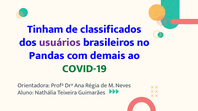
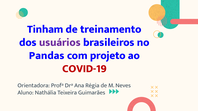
classificados: classificados -> treinamento (111, 29)
demais: demais -> projeto (108, 56)
COVID-19 colour: green -> red (84, 69)
